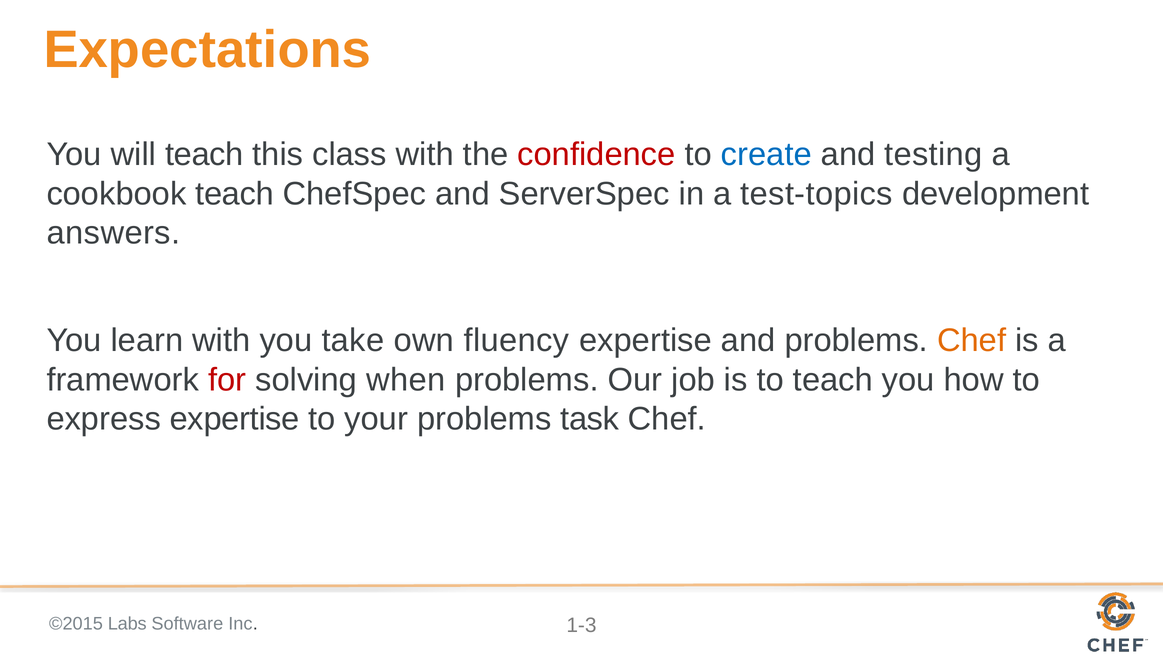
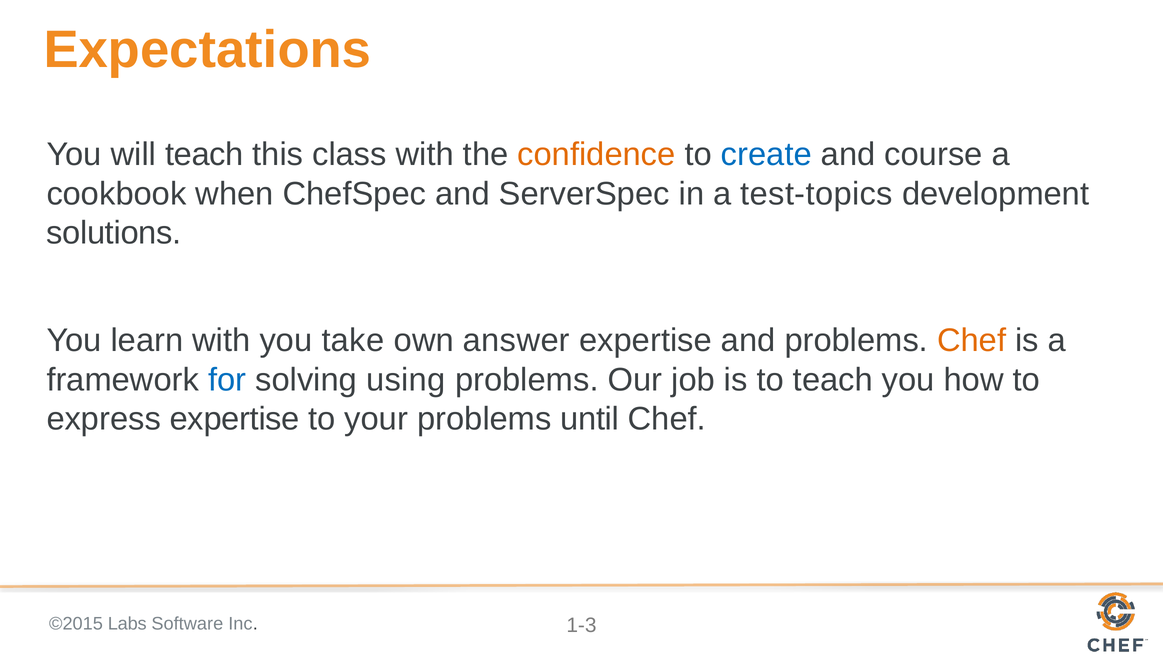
confidence colour: red -> orange (596, 155)
testing: testing -> course (933, 155)
cookbook teach: teach -> when (235, 194)
answers: answers -> solutions (114, 233)
fluency: fluency -> answer (516, 341)
for colour: red -> blue (227, 380)
when: when -> using (406, 380)
task: task -> until (590, 419)
